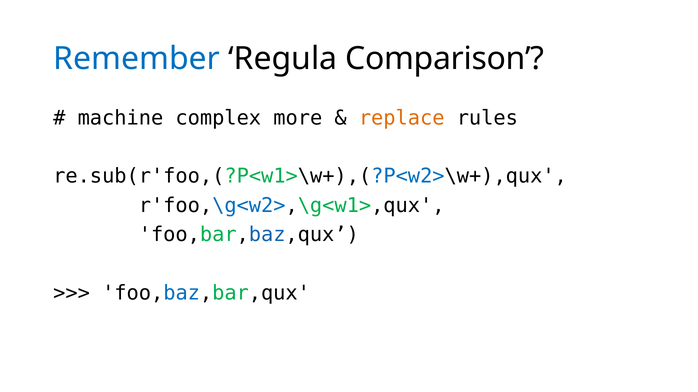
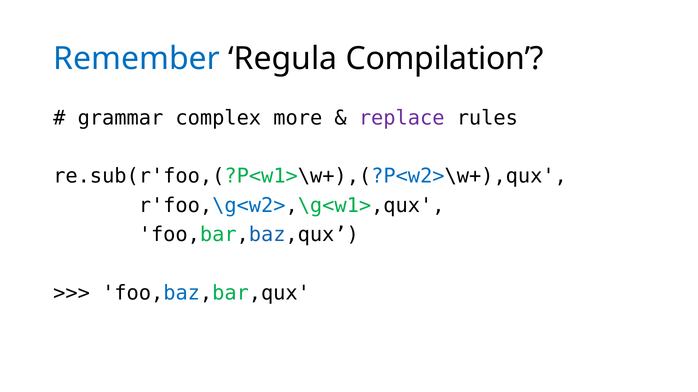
Comparison: Comparison -> Compilation (445, 59)
machine: machine -> grammar (120, 118)
replace colour: orange -> purple (402, 118)
